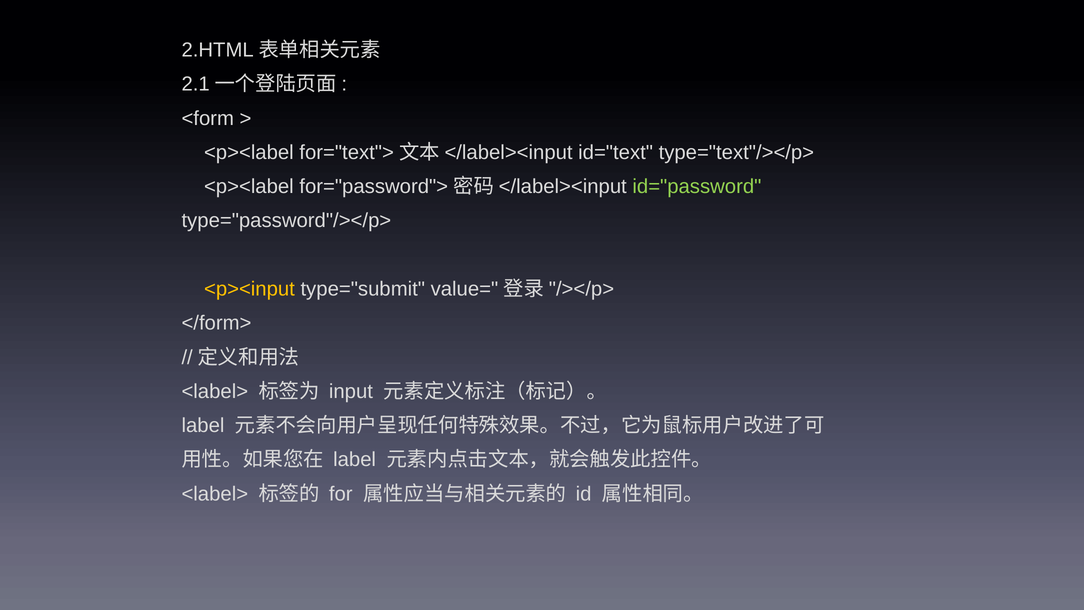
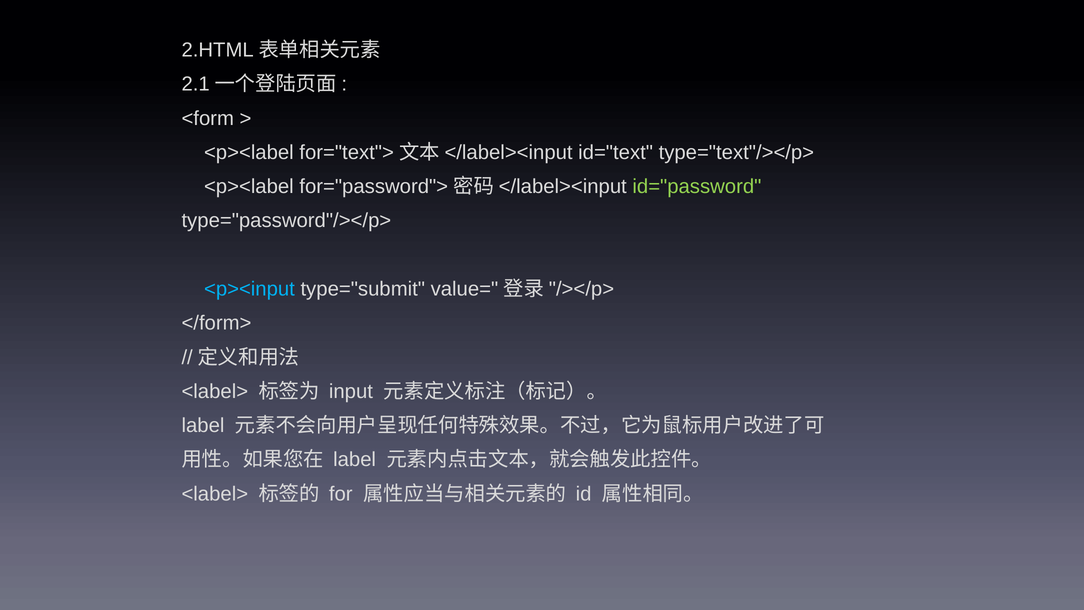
<p><input colour: yellow -> light blue (249, 289)
